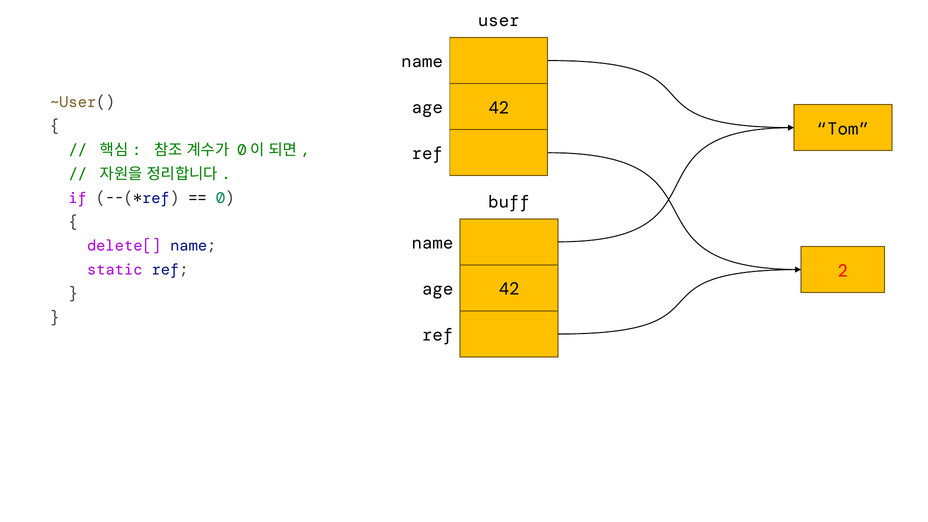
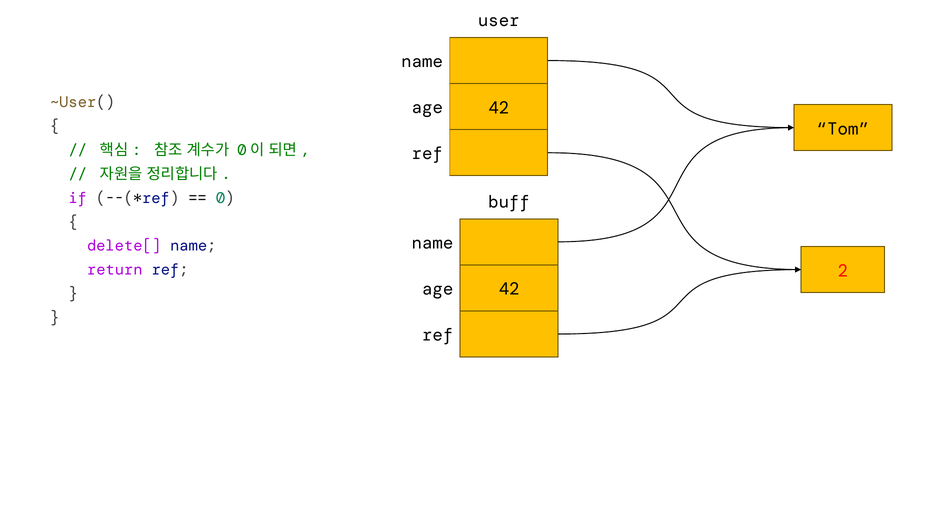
static: static -> return (115, 270)
